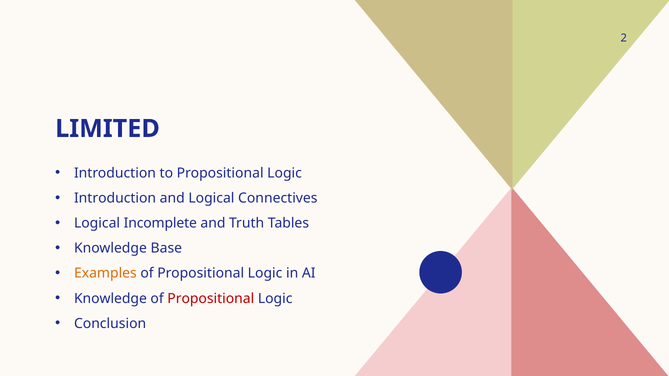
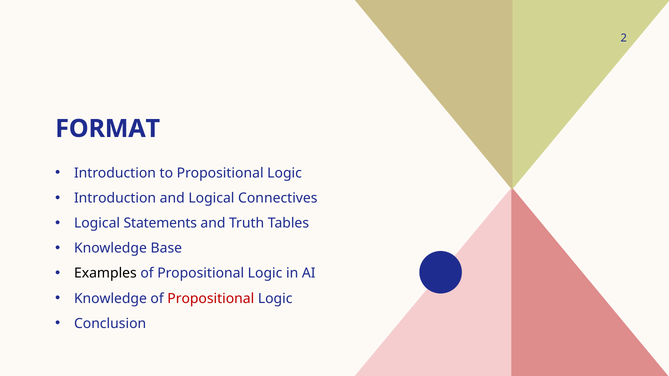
LIMITED: LIMITED -> FORMAT (108, 129)
Incomplete: Incomplete -> Statements (160, 223)
Examples colour: orange -> black (105, 274)
